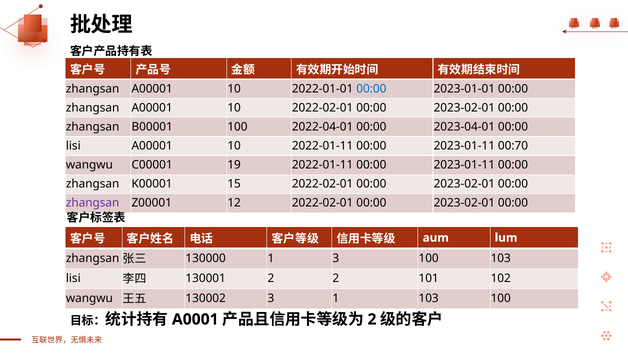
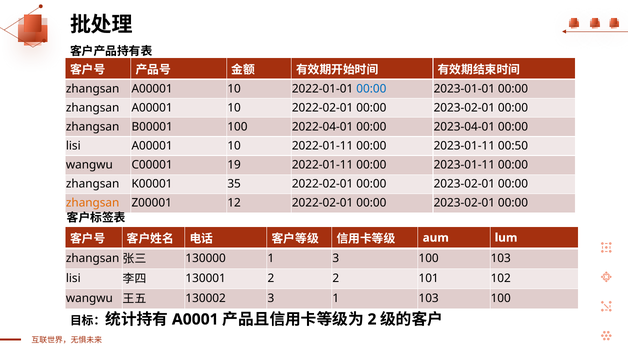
00:70: 00:70 -> 00:50 (513, 146)
15: 15 -> 35 (234, 184)
zhangsan colour: purple -> orange (93, 203)
